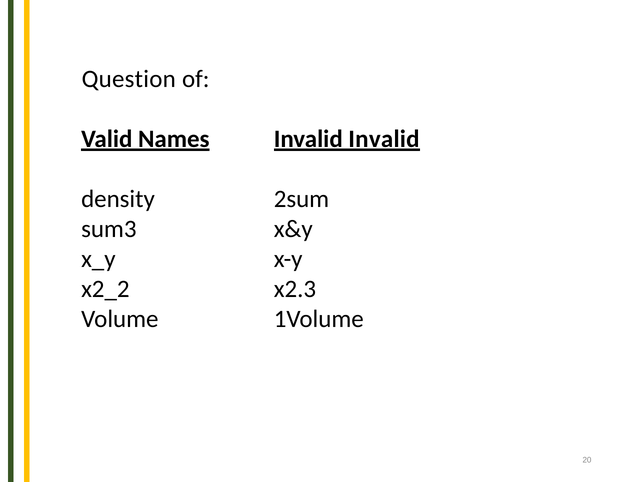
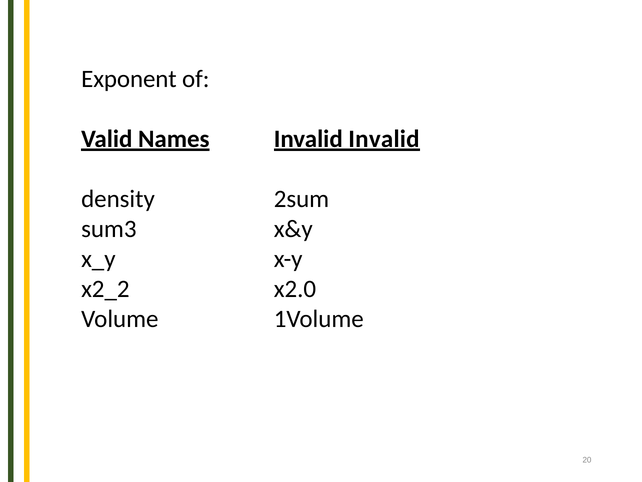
Question: Question -> Exponent (129, 79)
x2.3: x2.3 -> x2.0 (295, 289)
